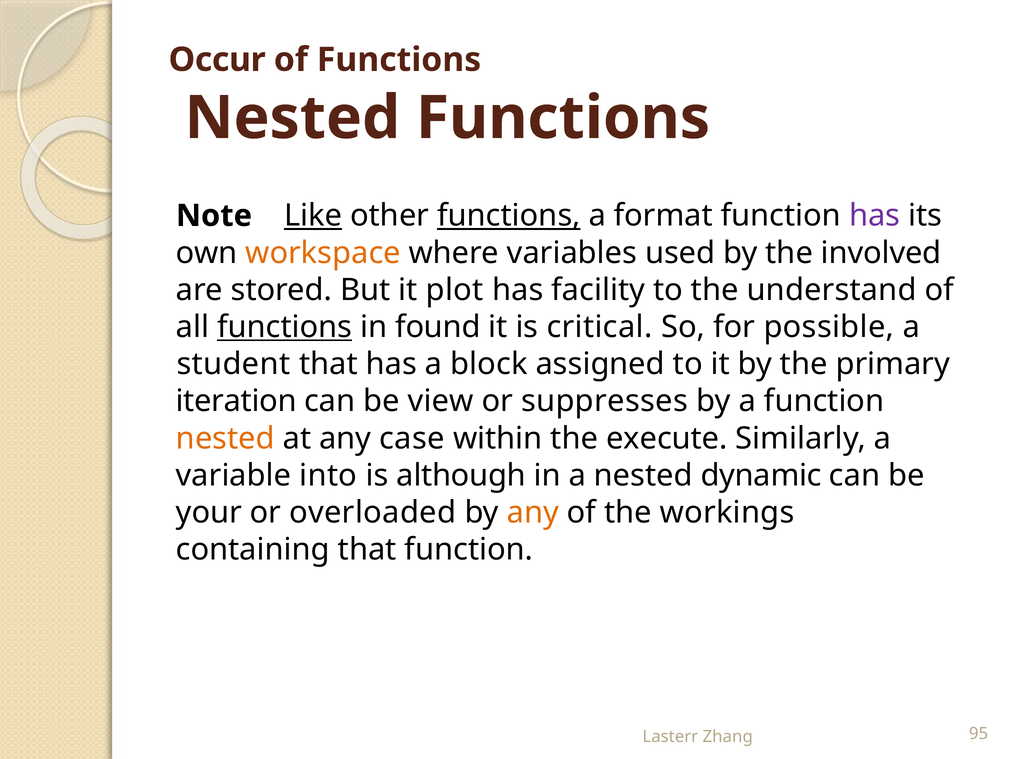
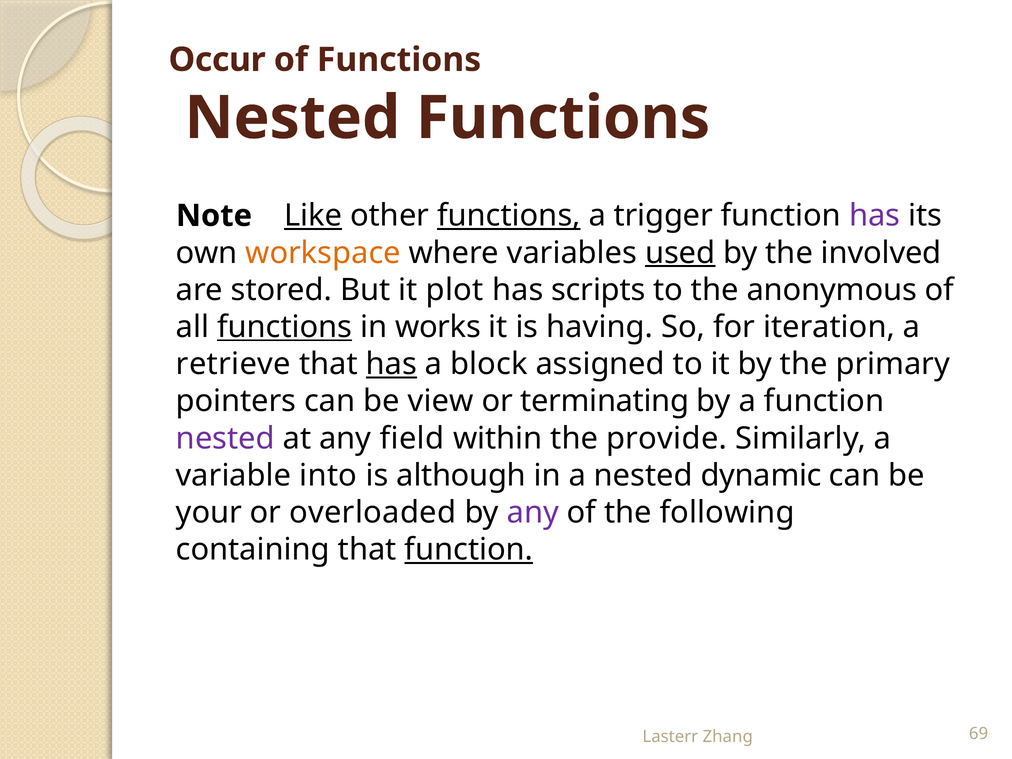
format: format -> trigger (663, 216)
used underline: none -> present (680, 253)
facility: facility -> scripts (598, 290)
understand: understand -> anonymous (832, 290)
found: found -> works (438, 327)
critical: critical -> having (600, 327)
possible: possible -> iteration (829, 327)
student: student -> retrieve (233, 364)
has underline: none -> present (391, 364)
iteration: iteration -> pointers (236, 401)
suppresses: suppresses -> terminating (605, 401)
nested colour: orange -> purple (225, 438)
case: case -> field (412, 438)
execute: execute -> provide (667, 438)
any colour: orange -> purple (533, 512)
workings: workings -> following (727, 512)
function underline: none -> present (469, 550)
95: 95 -> 69 (979, 734)
